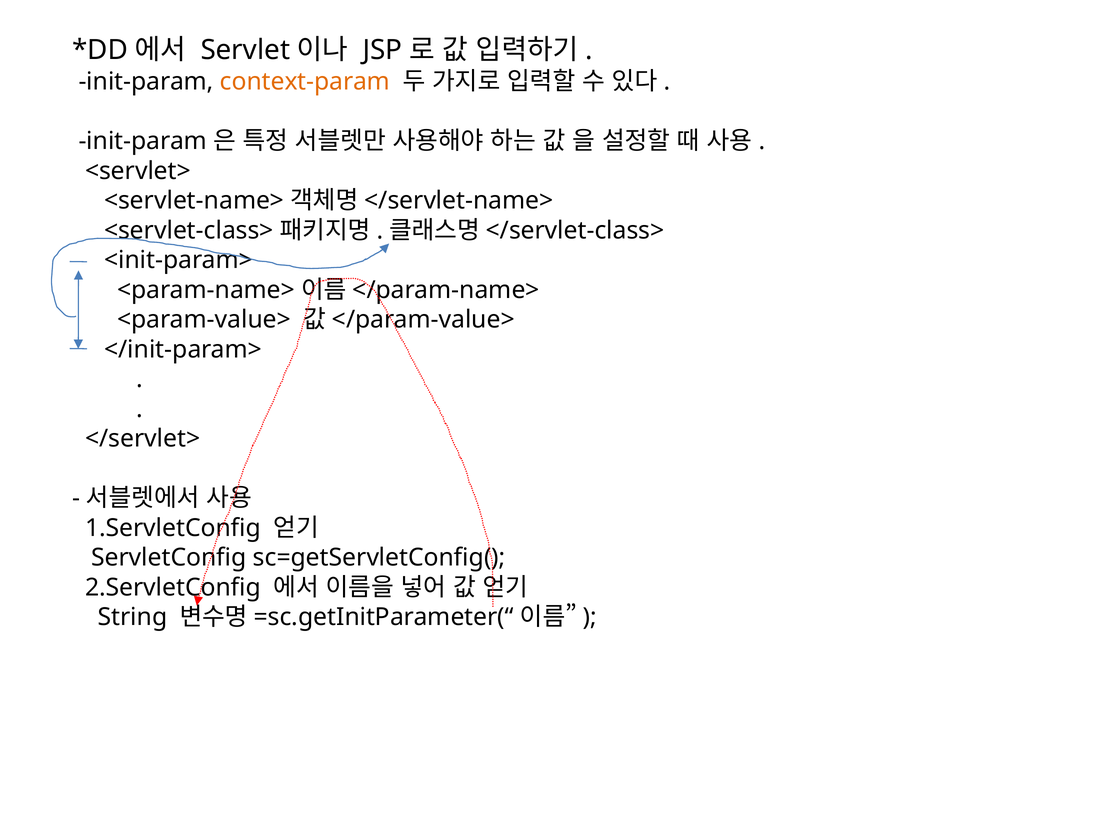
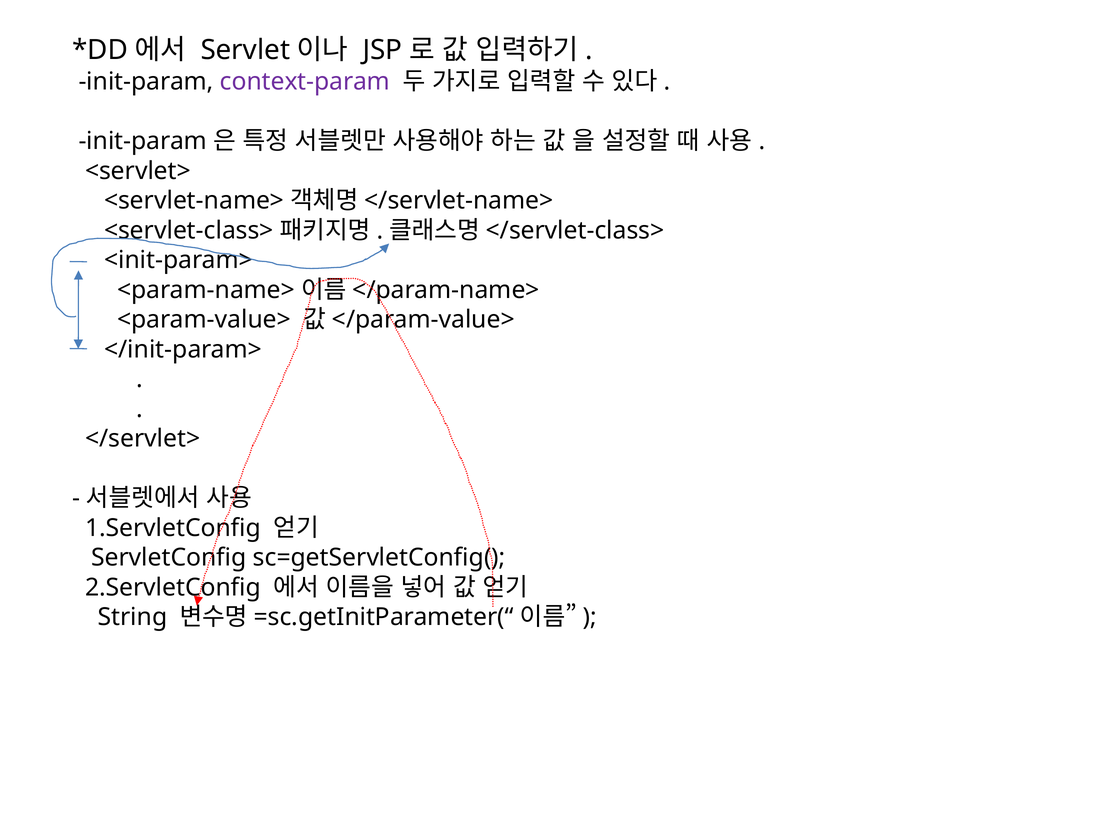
context-param colour: orange -> purple (305, 82)
